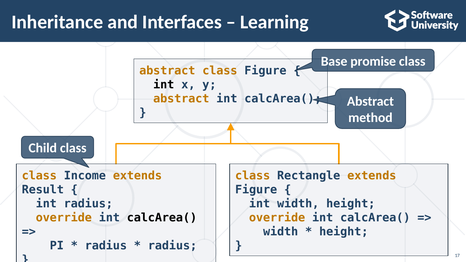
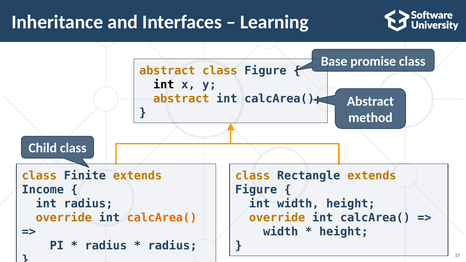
Income: Income -> Finite (85, 176)
Result: Result -> Income (43, 190)
calcArea( colour: black -> orange (162, 218)
